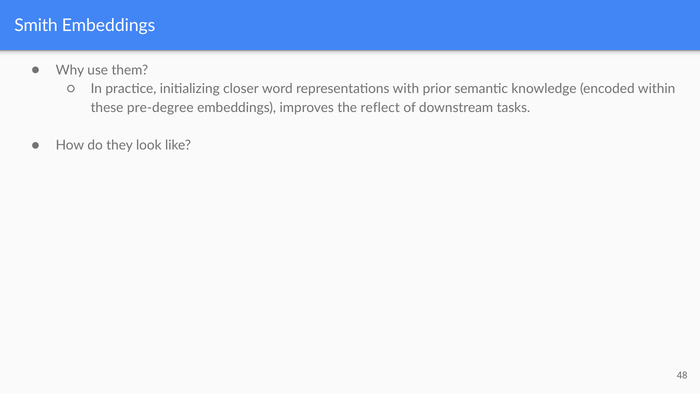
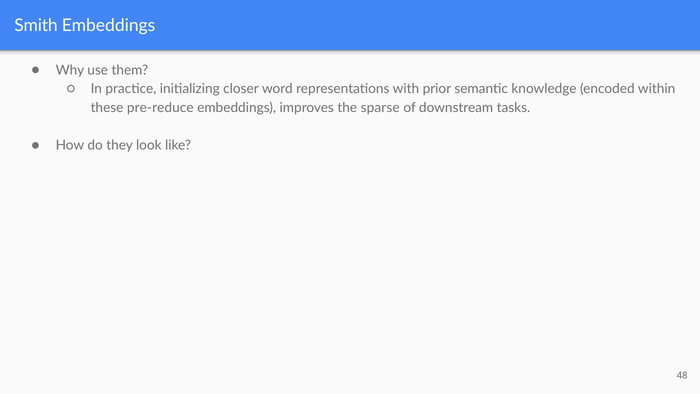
pre-degree: pre-degree -> pre-reduce (160, 108)
reflect: reflect -> sparse (380, 108)
